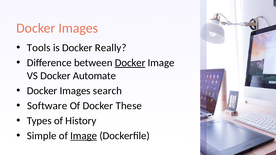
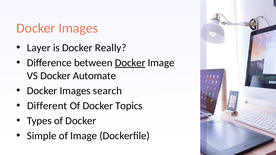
Tools: Tools -> Layer (39, 48)
Software: Software -> Different (47, 106)
These: These -> Topics (129, 106)
Types of History: History -> Docker (81, 121)
Image underline: present -> none (84, 136)
